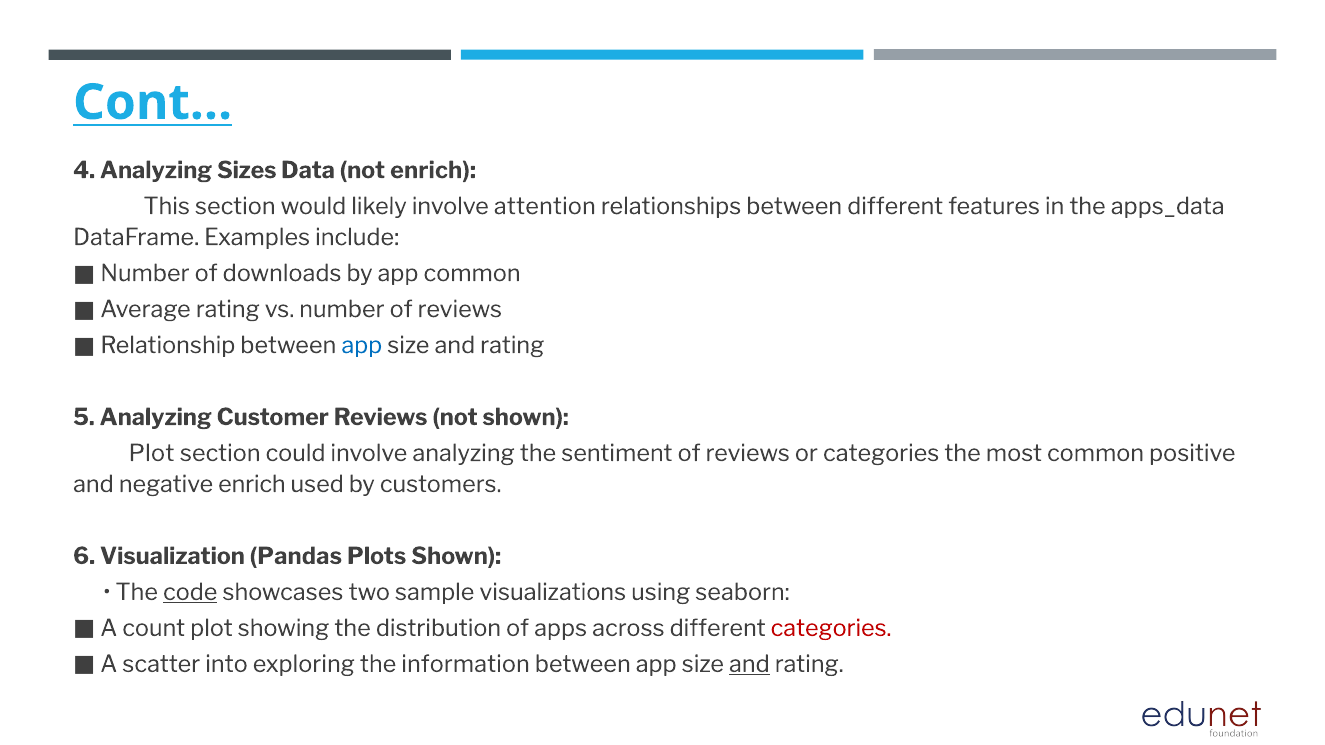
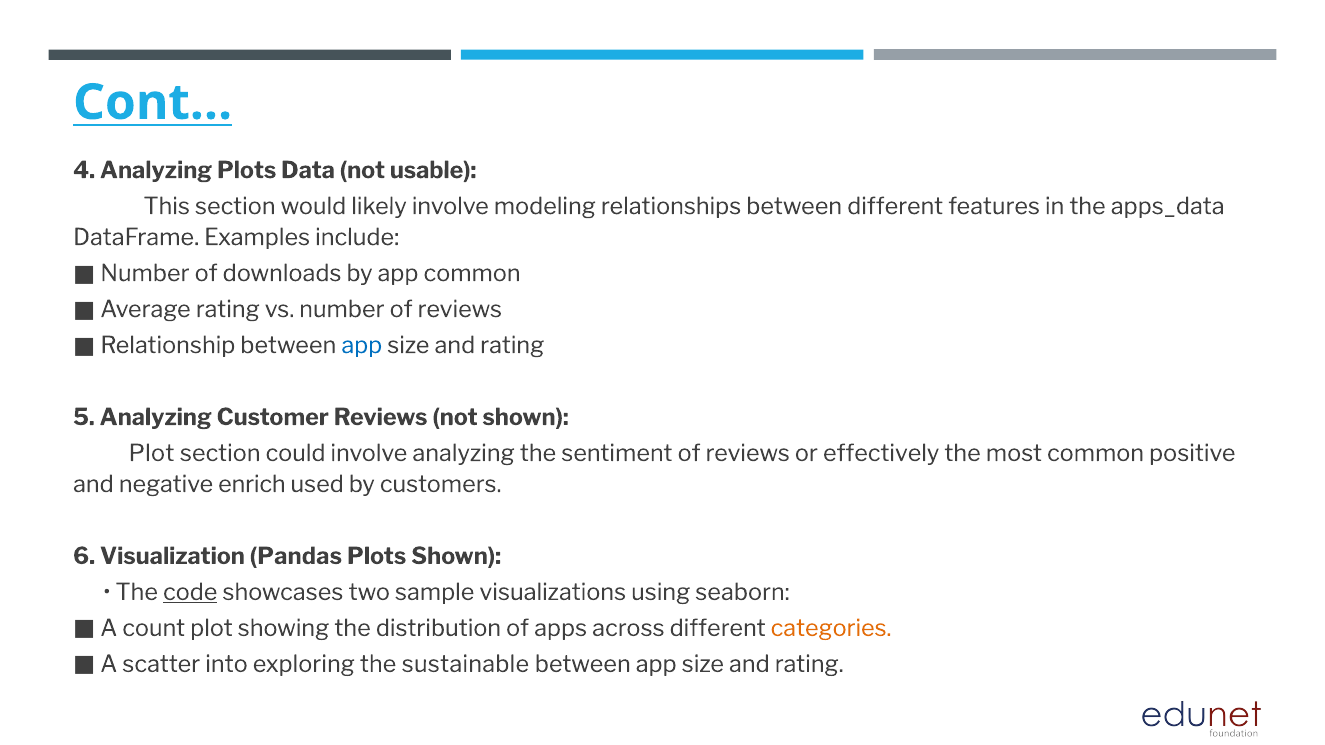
Analyzing Sizes: Sizes -> Plots (247, 170)
not enrich: enrich -> usable (433, 170)
attention: attention -> modeling (545, 206)
or categories: categories -> effectively (881, 453)
categories colour: red -> orange (831, 628)
information: information -> sustainable (465, 664)
and underline: present -> none (749, 664)
